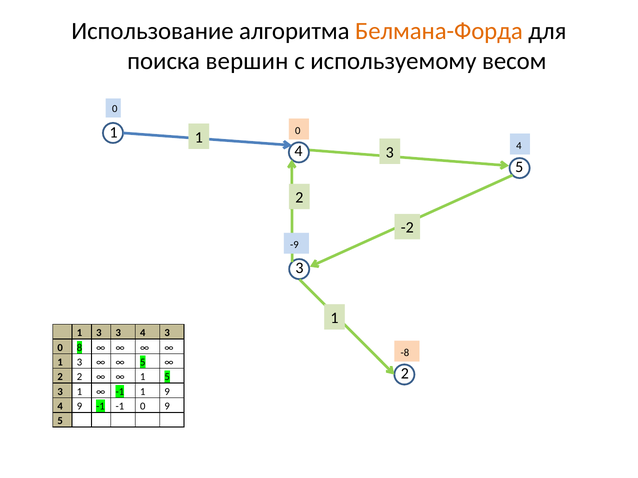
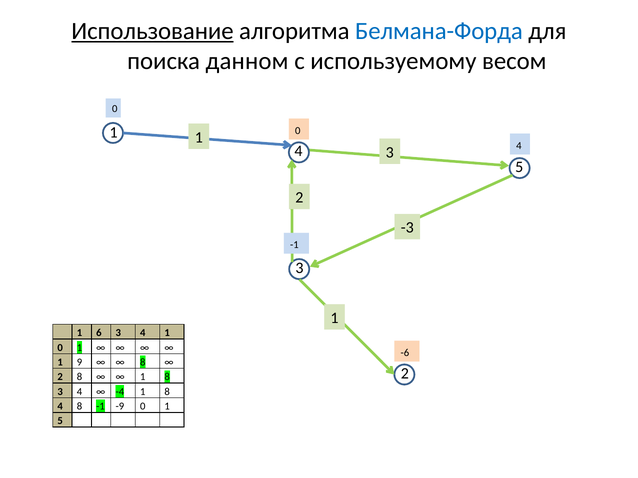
Использование underline: none -> present (152, 31)
Белмана-Форда colour: orange -> blue (439, 31)
вершин: вершин -> данном (247, 61)
-2: -2 -> -3 (407, 228)
-9: -9 -> -1 (294, 245)
3: 3 -> 6 (99, 333)
4 3: 3 -> 1 (167, 333)
8: 8 -> 1 (80, 348)
-8: -8 -> -6 (405, 353)
3: 3 -> 9 (80, 363)
5: 5 -> 8 (143, 363)
2 2: 2 -> 8 (80, 377)
5: 5 -> 8 (167, 377)
1: 1 -> 4 (80, 392)
-1: -1 -> -4 (120, 392)
9: 9 -> 8 (167, 392)
4 9: 9 -> 8 (80, 407)
-1 -1: -1 -> -9 (120, 407)
9: 9 -> 1 (167, 407)
